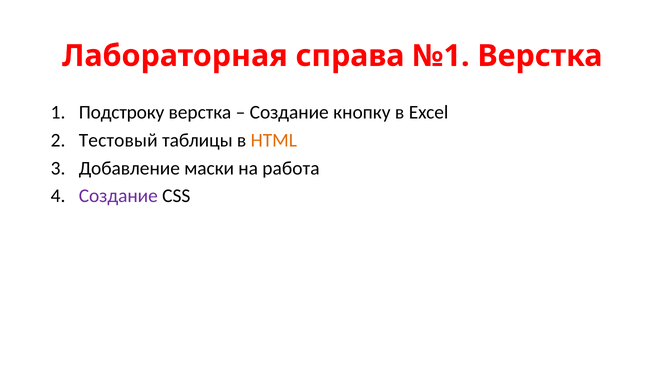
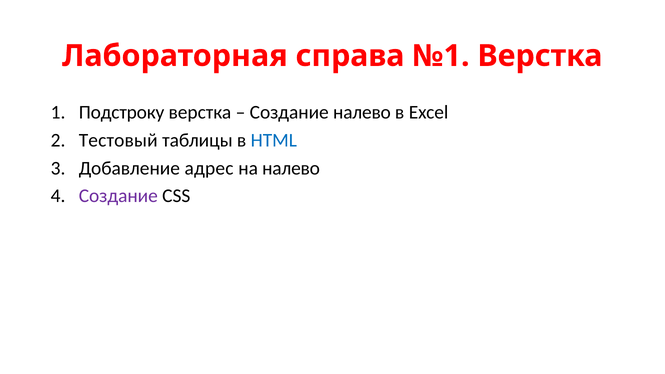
Создание кнопку: кнопку -> налево (362, 112)
HTML colour: orange -> blue (274, 140)
маски: маски -> адрес (209, 168)
на работа: работа -> налево (291, 168)
